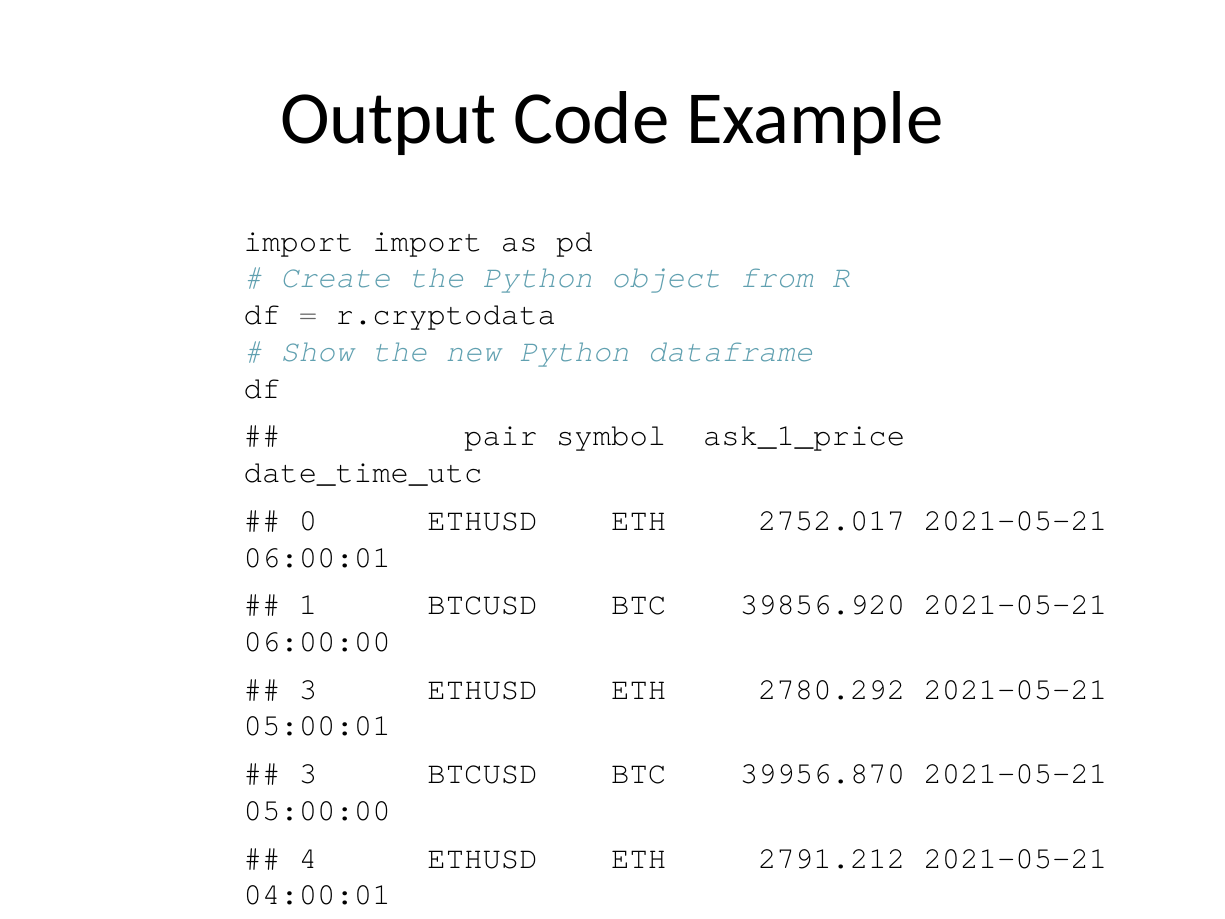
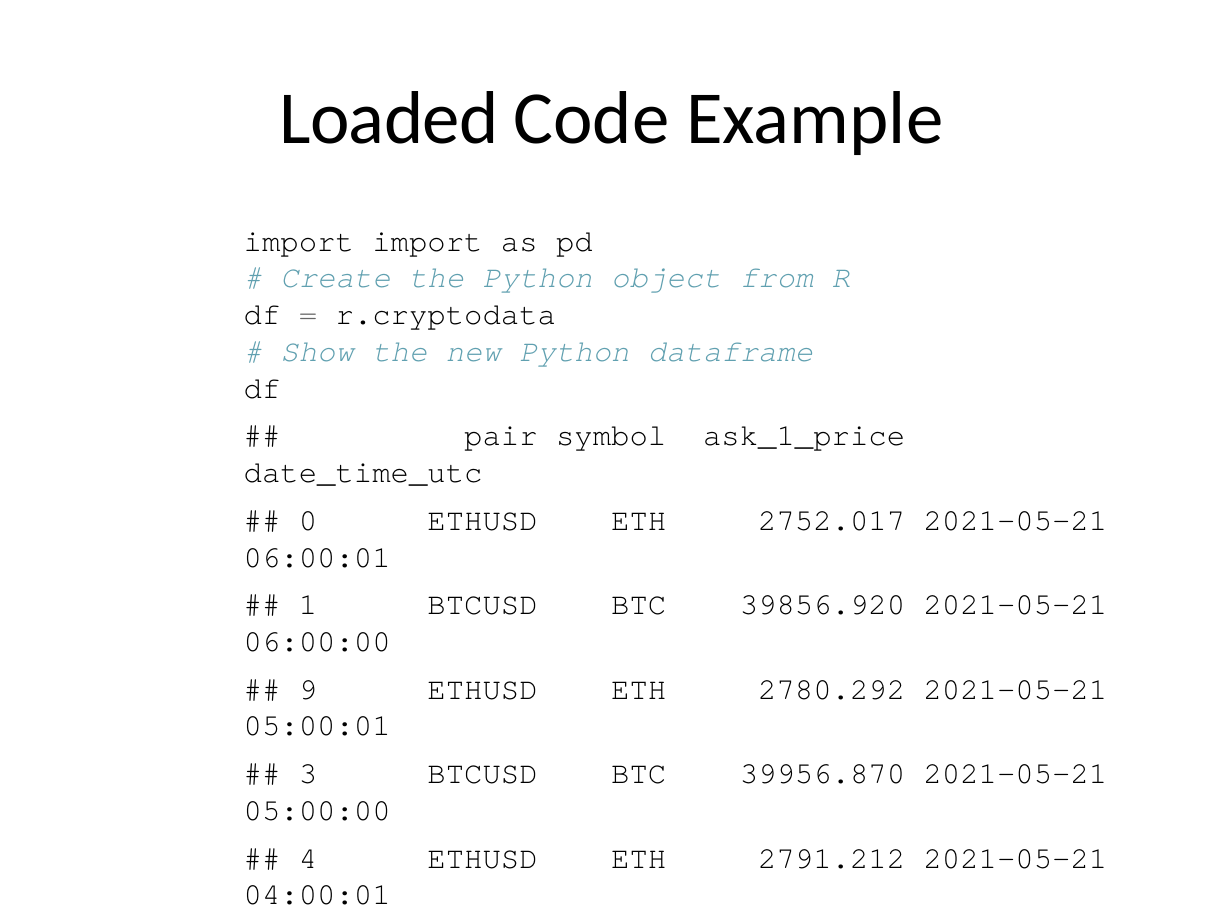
Output: Output -> Loaded (389, 119)
3: 3 -> 9 (308, 689)
